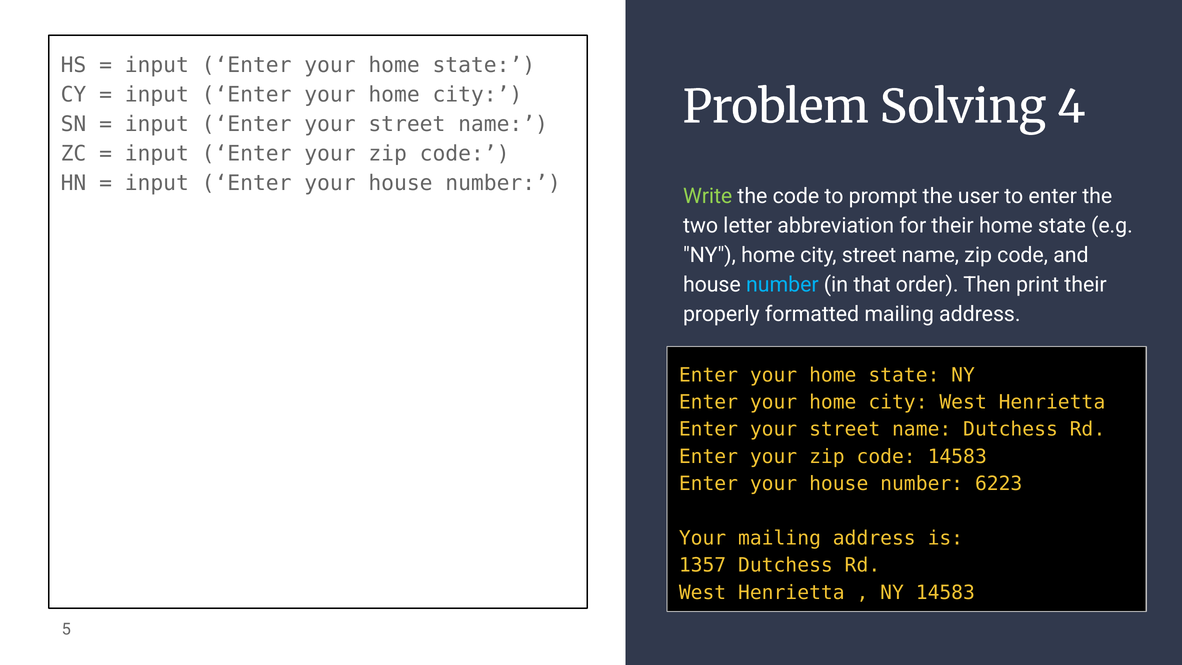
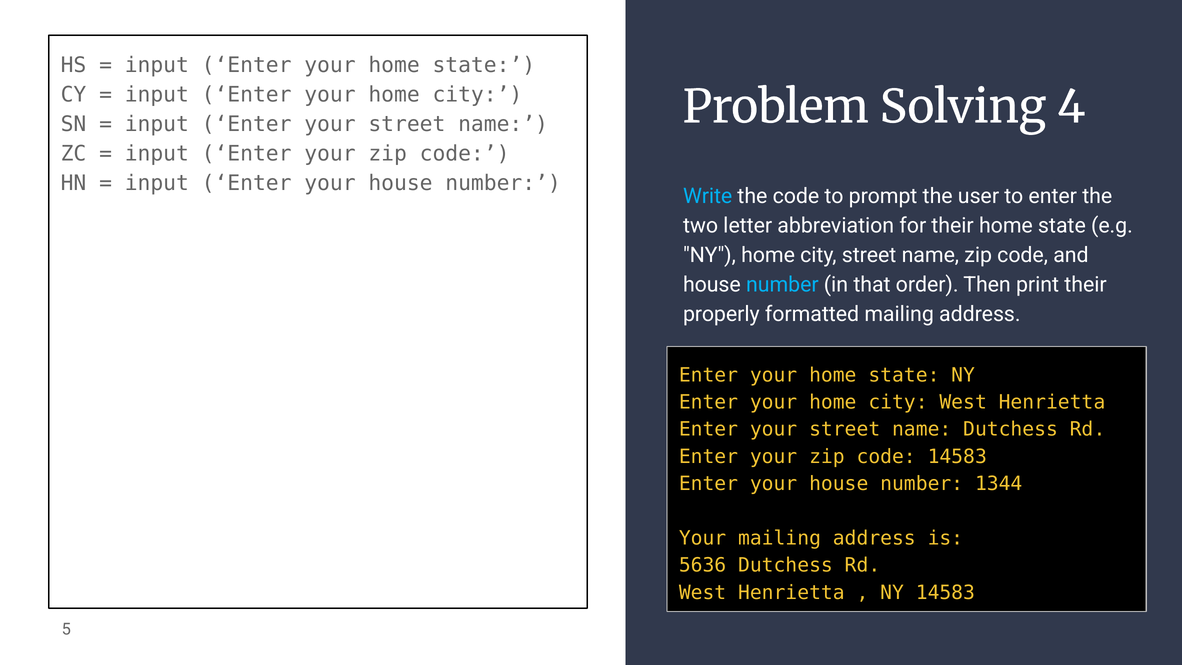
Write colour: light green -> light blue (708, 196)
6223: 6223 -> 1344 (999, 484)
1357: 1357 -> 5636 (703, 565)
